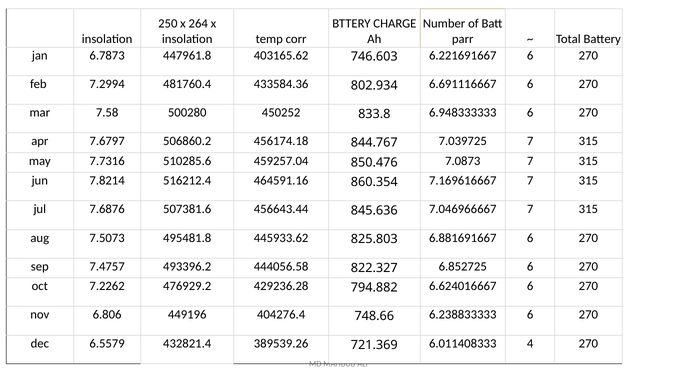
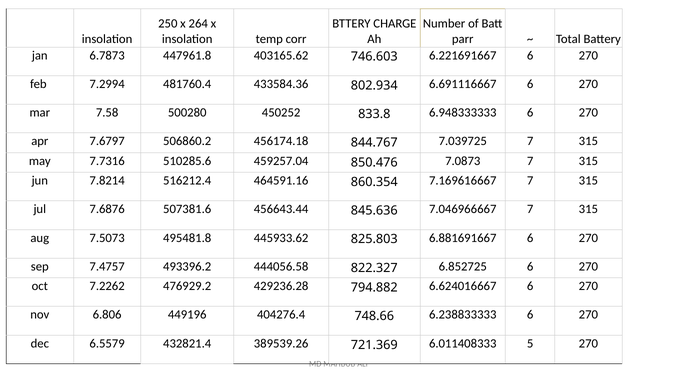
4: 4 -> 5 (530, 343)
